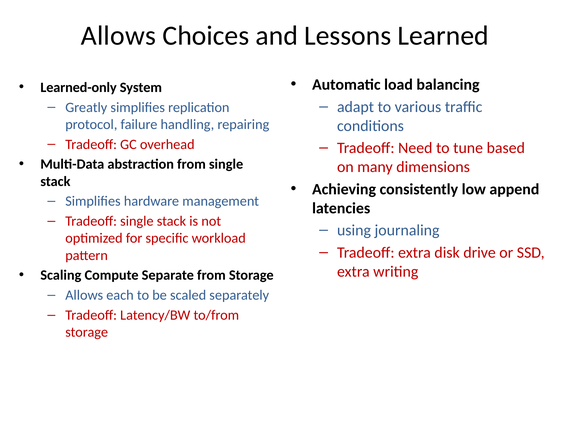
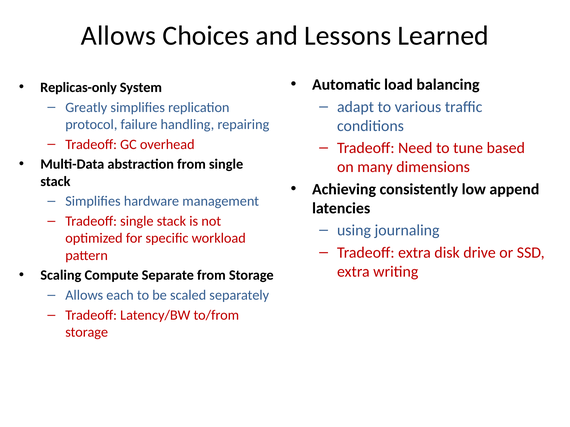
Learned-only: Learned-only -> Replicas-only (79, 87)
